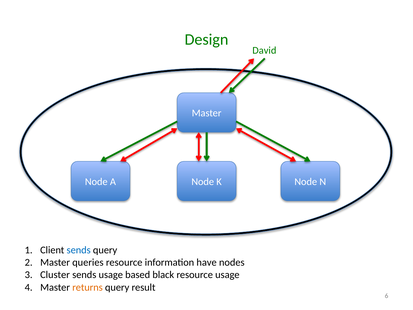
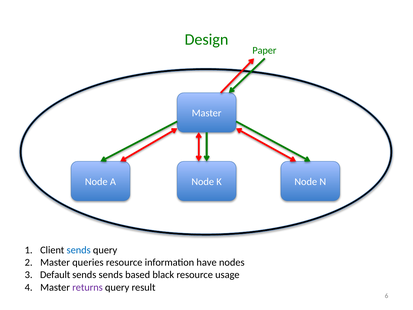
David: David -> Paper (264, 50)
Cluster: Cluster -> Default (55, 275)
sends usage: usage -> sends (111, 275)
returns colour: orange -> purple (87, 287)
